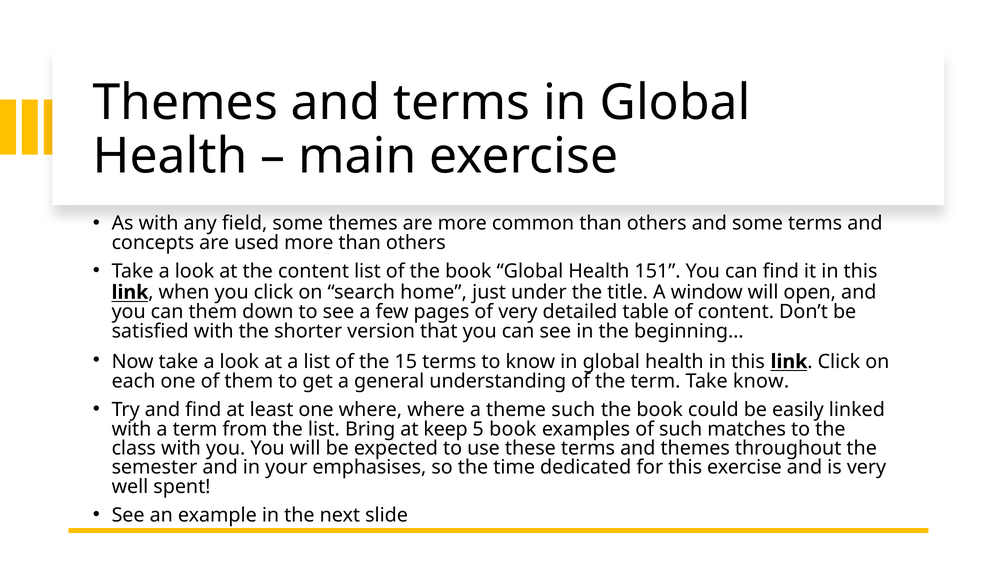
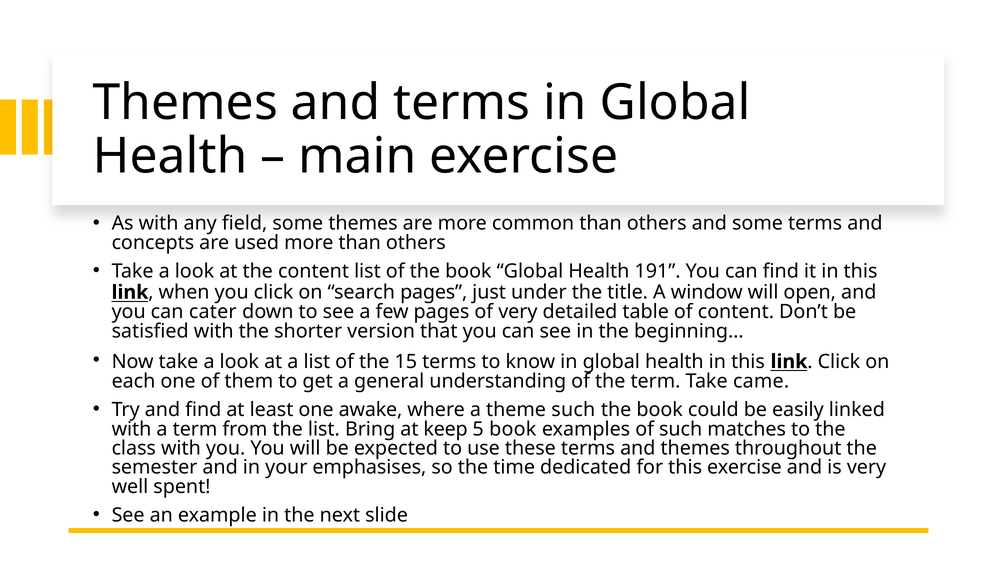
151: 151 -> 191 (658, 271)
search home: home -> pages (434, 292)
can them: them -> cater (213, 312)
Take know: know -> came (761, 381)
one where: where -> awake (371, 410)
